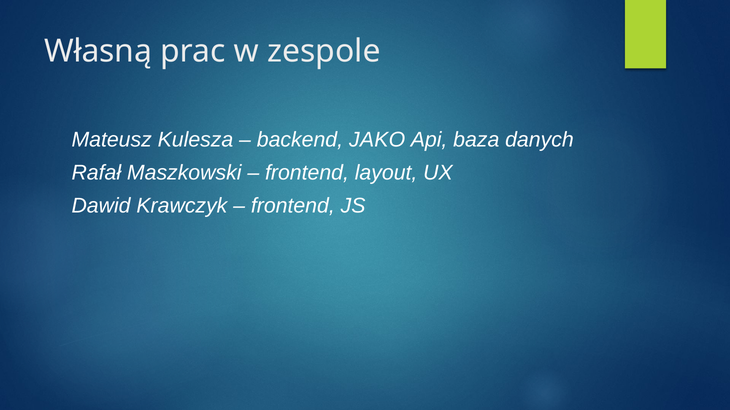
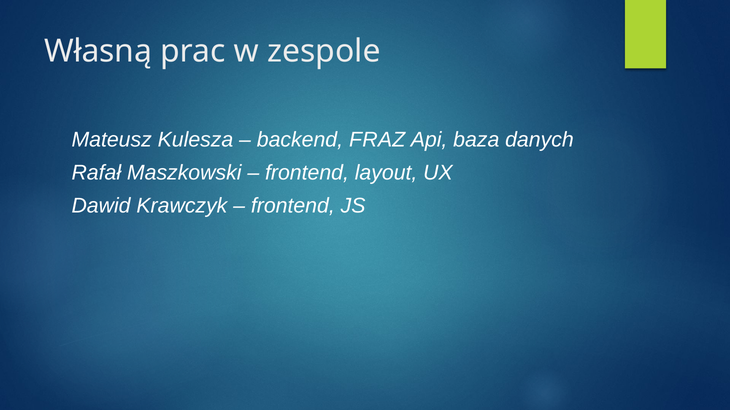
JAKO: JAKO -> FRAZ (377, 140)
